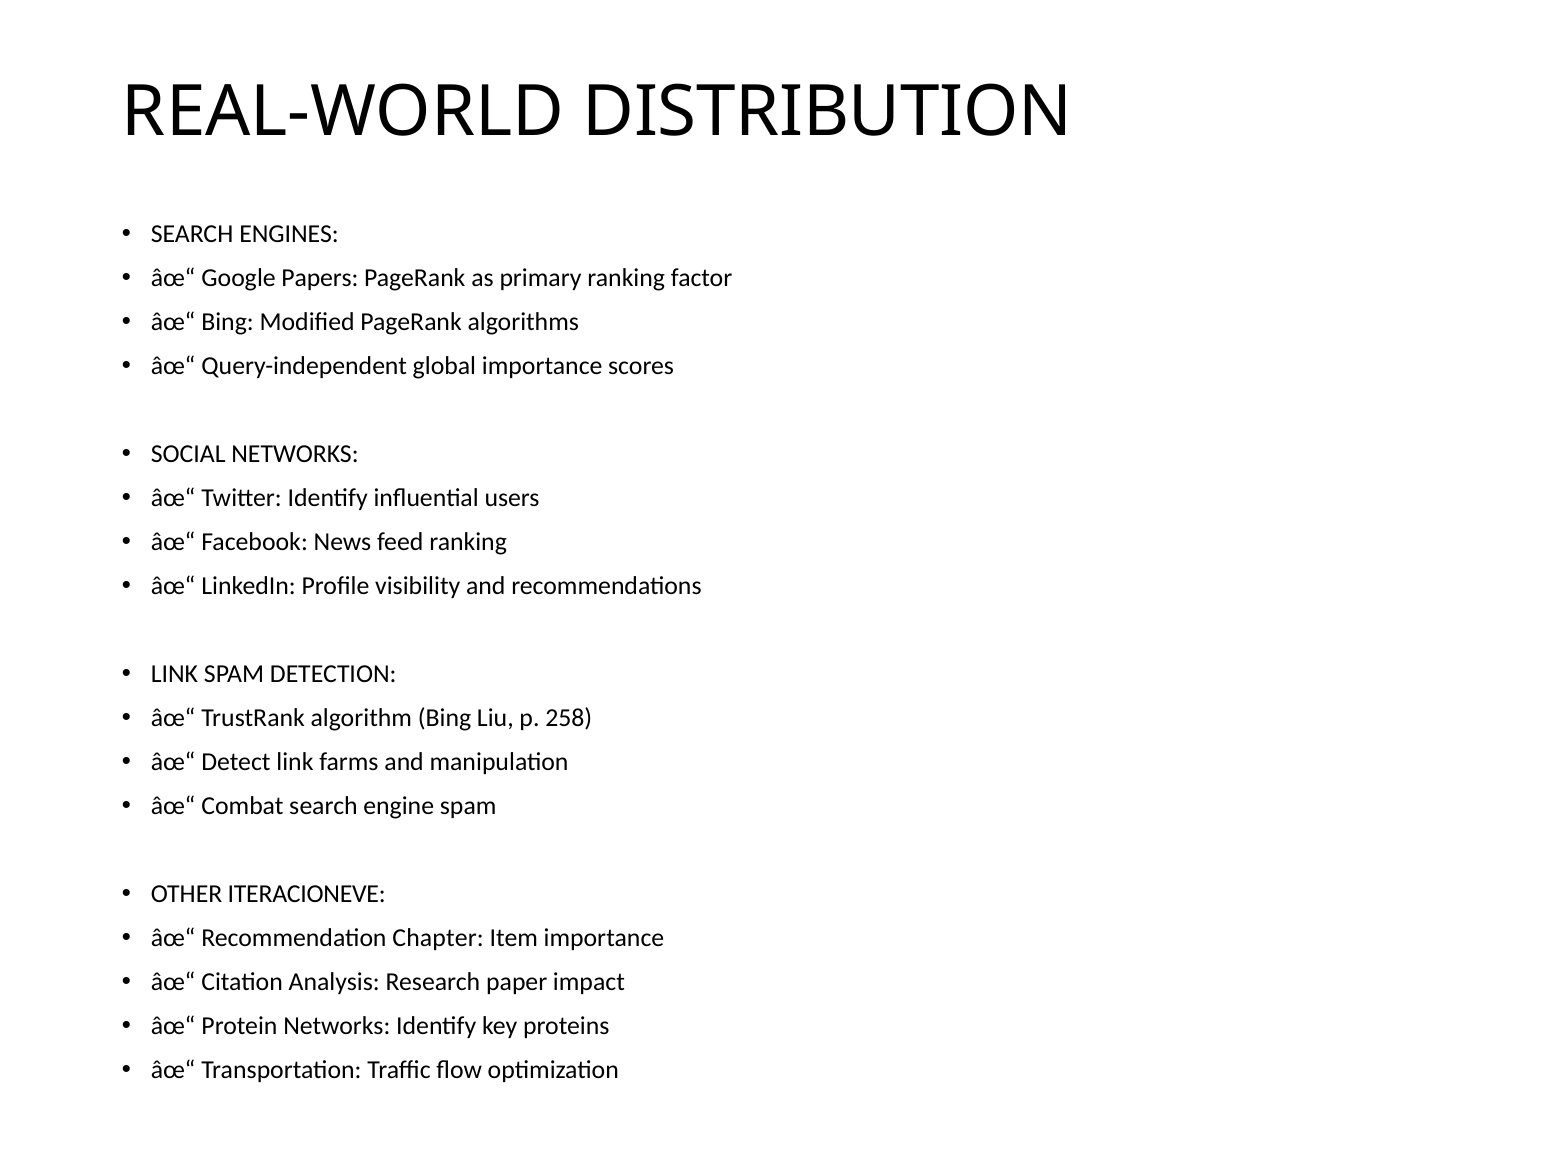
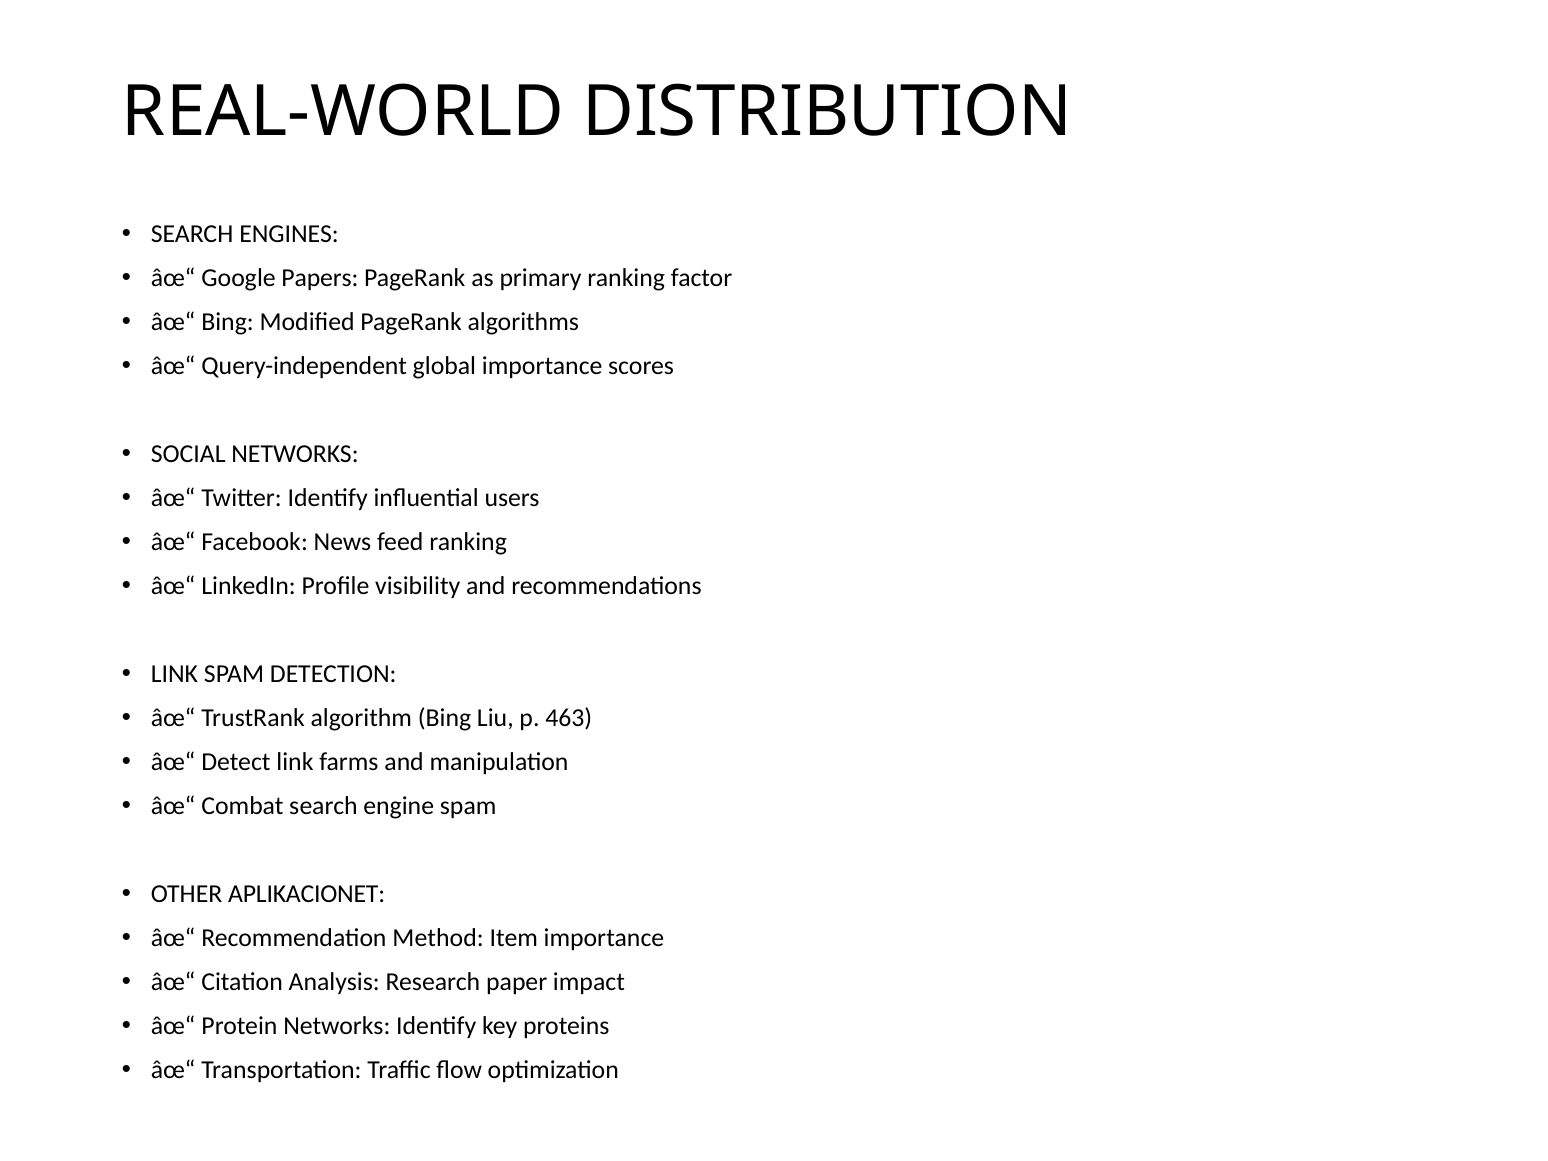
258: 258 -> 463 (569, 718)
ITERACIONEVE: ITERACIONEVE -> APLIKACIONET (307, 894)
Chapter: Chapter -> Method (438, 938)
